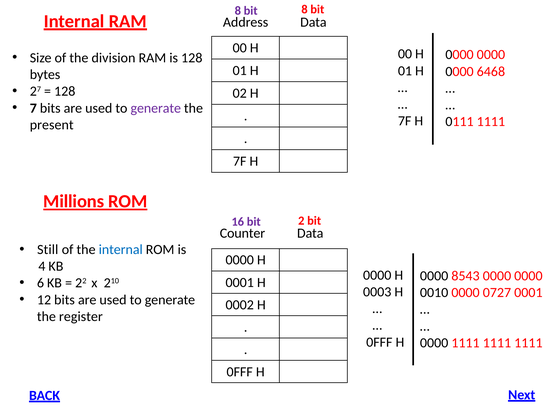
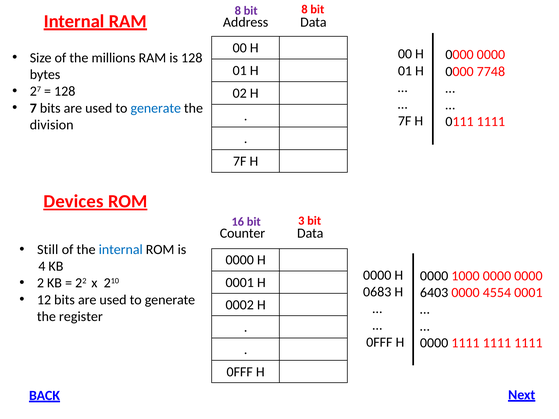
division: division -> millions (114, 58)
6468: 6468 -> 7748 (491, 71)
generate colour: purple -> blue (156, 108)
present: present -> division (52, 125)
Millions: Millions -> Devices (74, 202)
2: 2 -> 3 (301, 221)
8543: 8543 -> 1000 (465, 276)
6: 6 -> 2 (40, 283)
0003: 0003 -> 0683 (377, 292)
0010: 0010 -> 6403 (434, 293)
0727: 0727 -> 4554 (497, 293)
